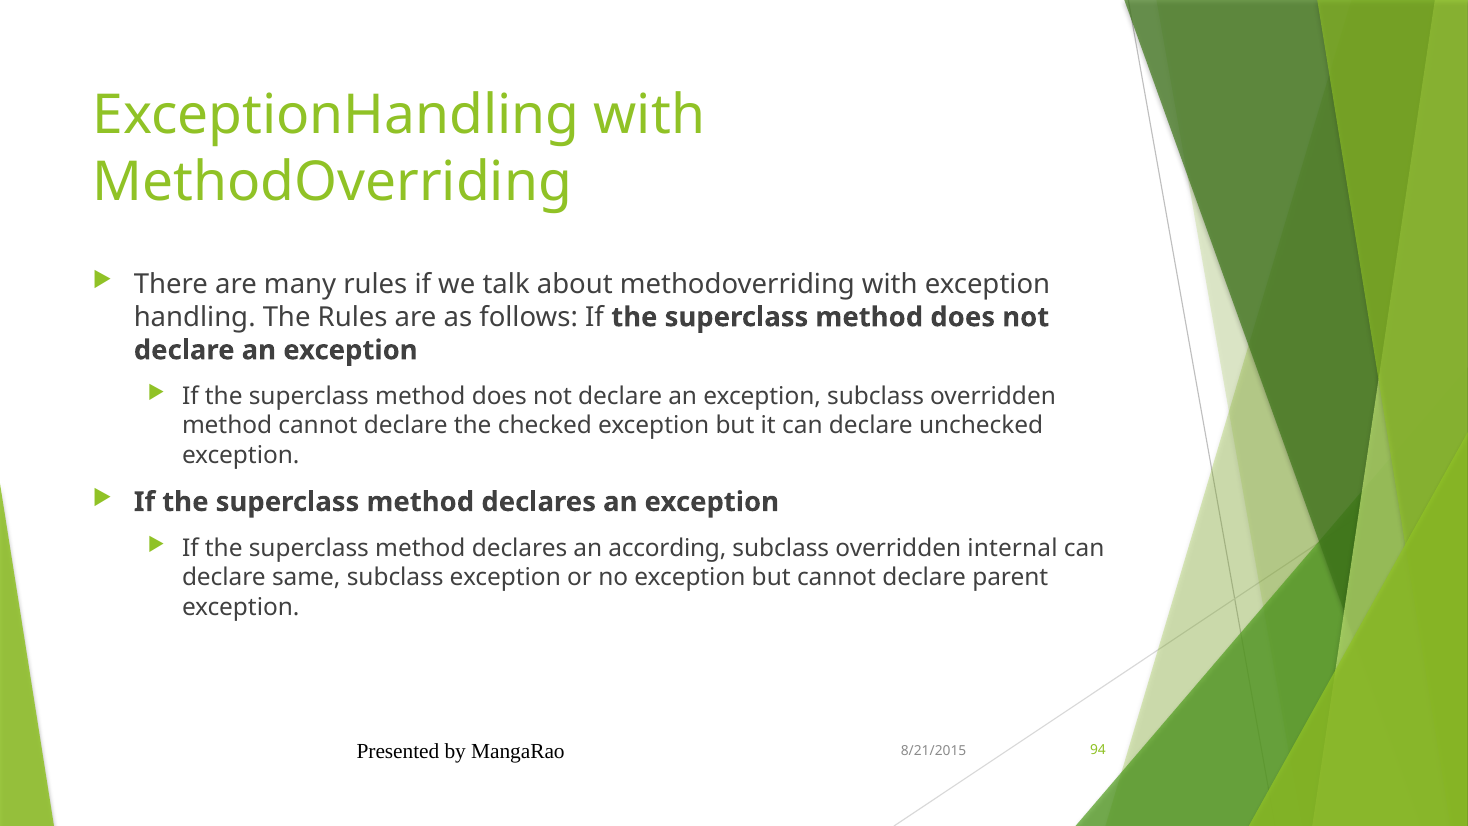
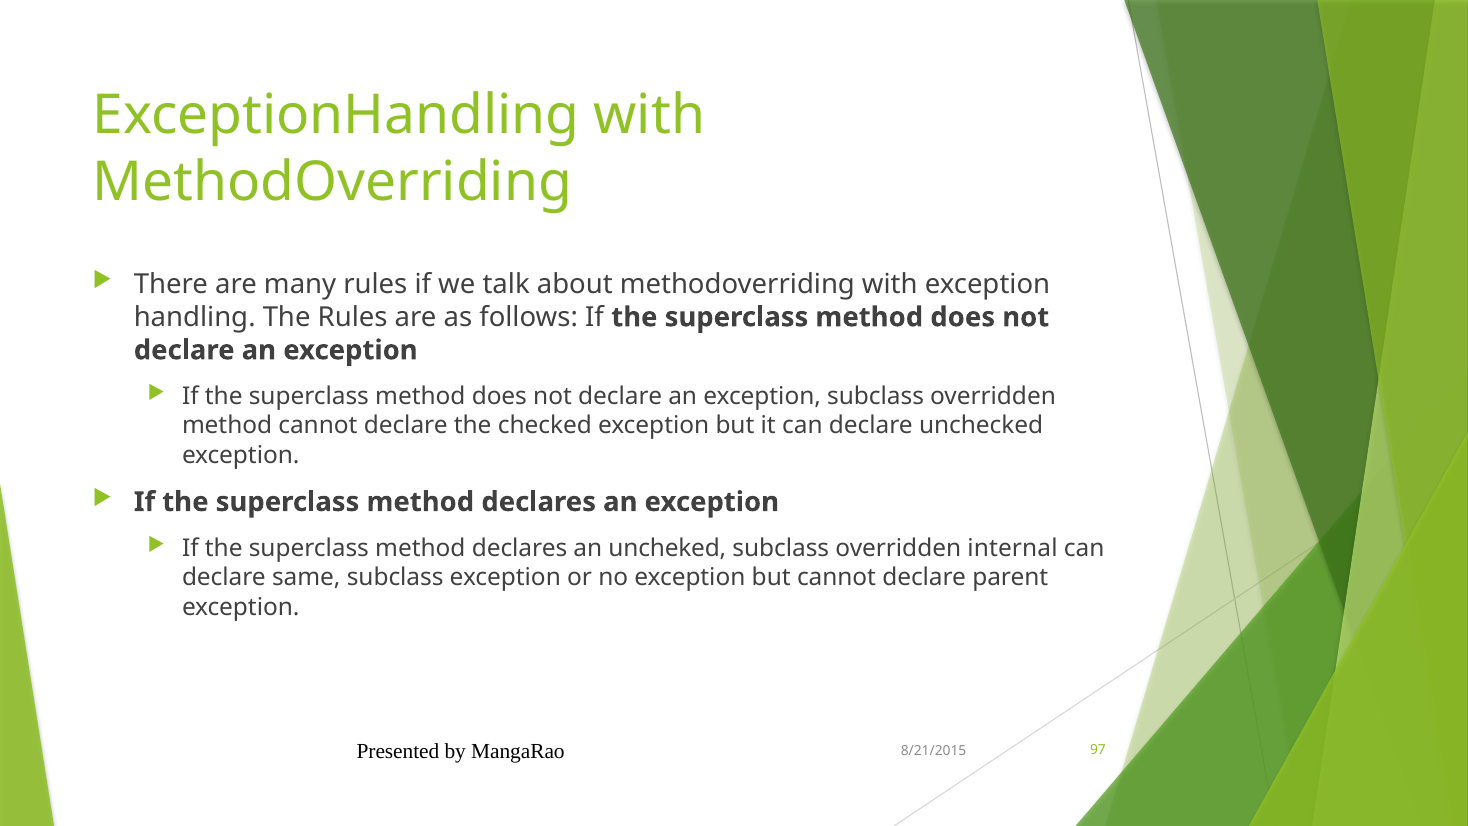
according: according -> uncheked (667, 548)
94: 94 -> 97 (1098, 749)
